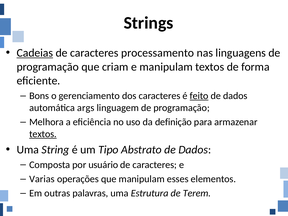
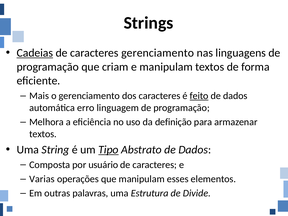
caracteres processamento: processamento -> gerenciamento (158, 53)
Bons: Bons -> Mais (39, 96)
args: args -> erro (86, 108)
textos underline: present -> none (43, 134)
Tipo underline: none -> present (108, 150)
Terem: Terem -> Divide (197, 193)
